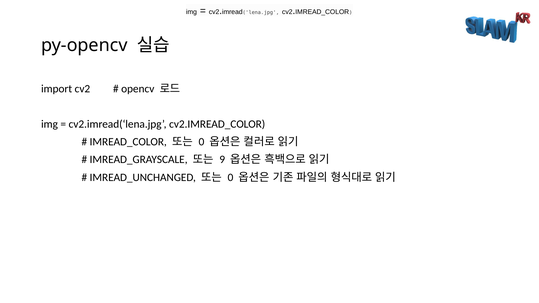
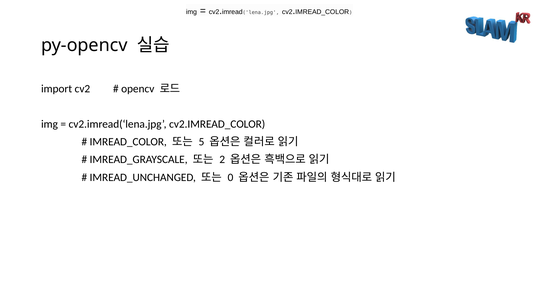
0: 0 -> 5 (201, 142)
9: 9 -> 2 (222, 160)
